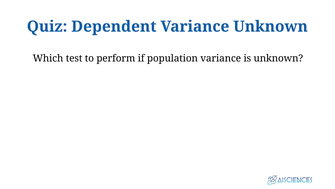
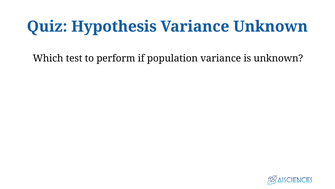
Dependent: Dependent -> Hypothesis (114, 26)
